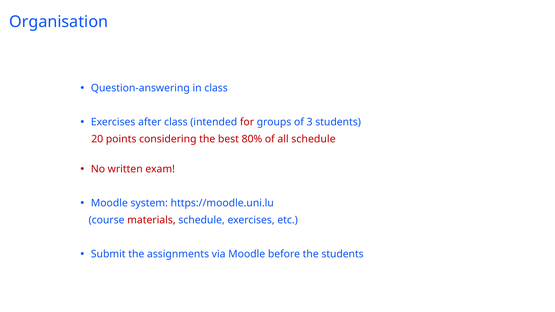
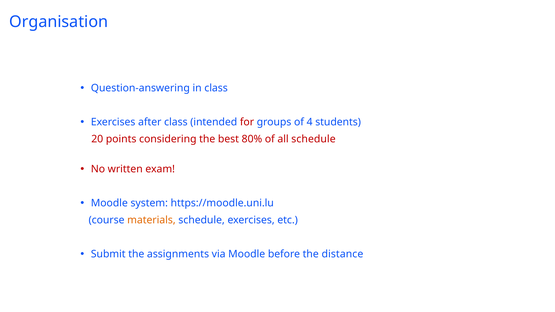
3: 3 -> 4 (310, 122)
materials colour: red -> orange (151, 220)
the students: students -> distance (342, 254)
